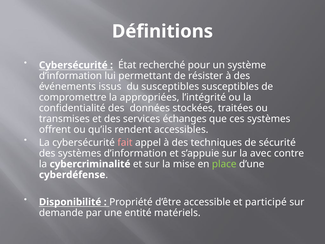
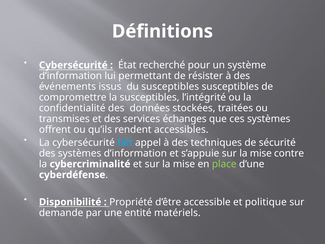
la appropriées: appropriées -> susceptibles (150, 97)
fait colour: pink -> light blue (125, 142)
s’appuie sur la avec: avec -> mise (261, 153)
participé: participé -> politique (266, 202)
